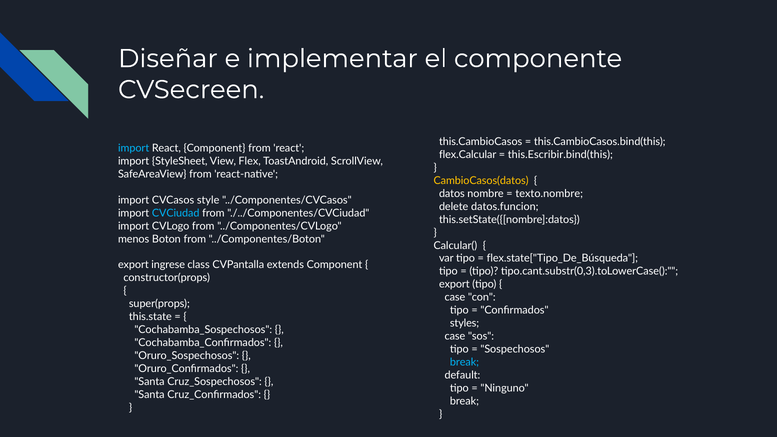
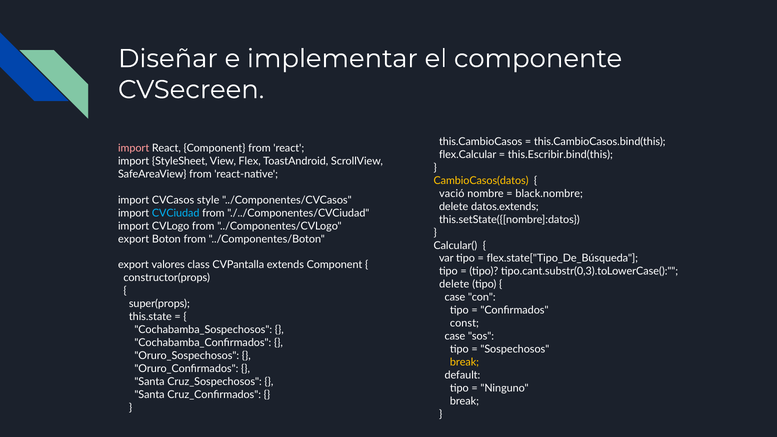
import colour: light blue -> pink (134, 148)
datos: datos -> vació (452, 194)
texto.nombre: texto.nombre -> black.nombre (549, 194)
datos.funcion: datos.funcion -> datos.extends (505, 207)
menos: menos -> export (134, 239)
ingrese: ingrese -> valores (168, 265)
export: export -> delete (454, 284)
styles: styles -> const (464, 323)
break colour: light blue -> yellow (465, 362)
